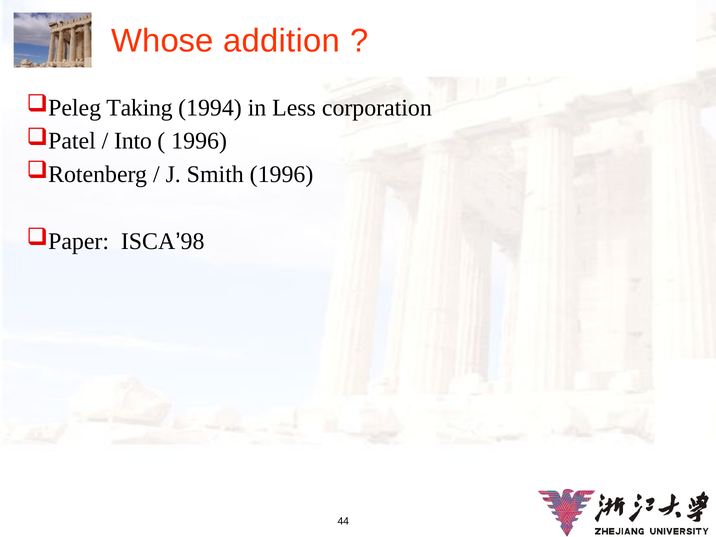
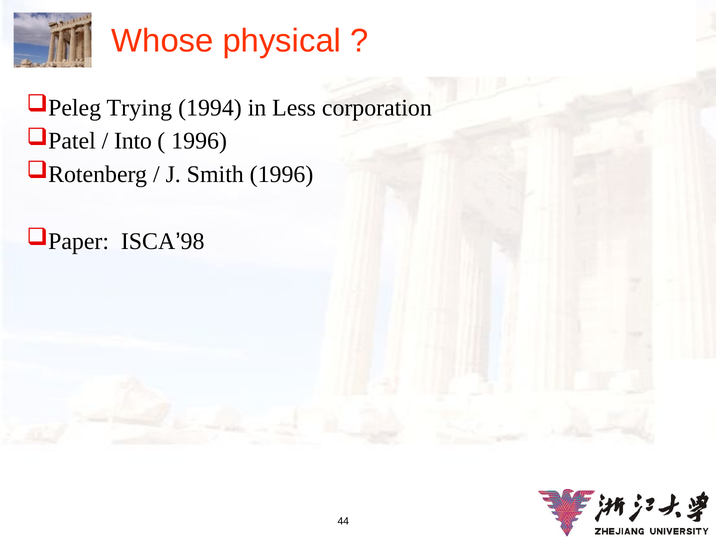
addition: addition -> physical (282, 41)
Taking: Taking -> Trying (139, 108)
